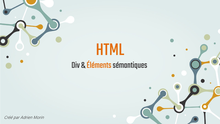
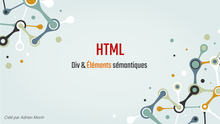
HTML colour: orange -> red (110, 49)
